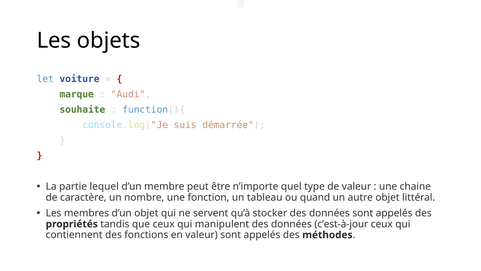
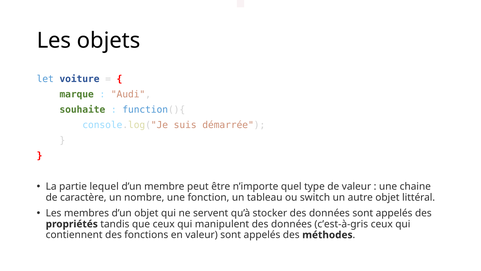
quand: quand -> switch (315, 197)
c’est-à-jour: c’est-à-jour -> c’est-à-gris (341, 224)
